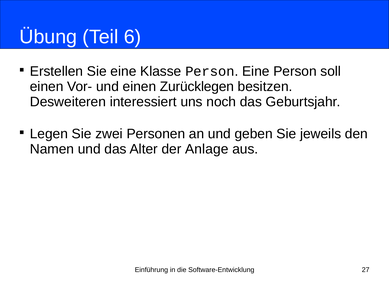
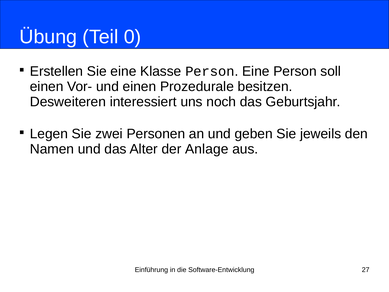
6: 6 -> 0 (133, 37)
Zurücklegen: Zurücklegen -> Prozedurale (197, 86)
